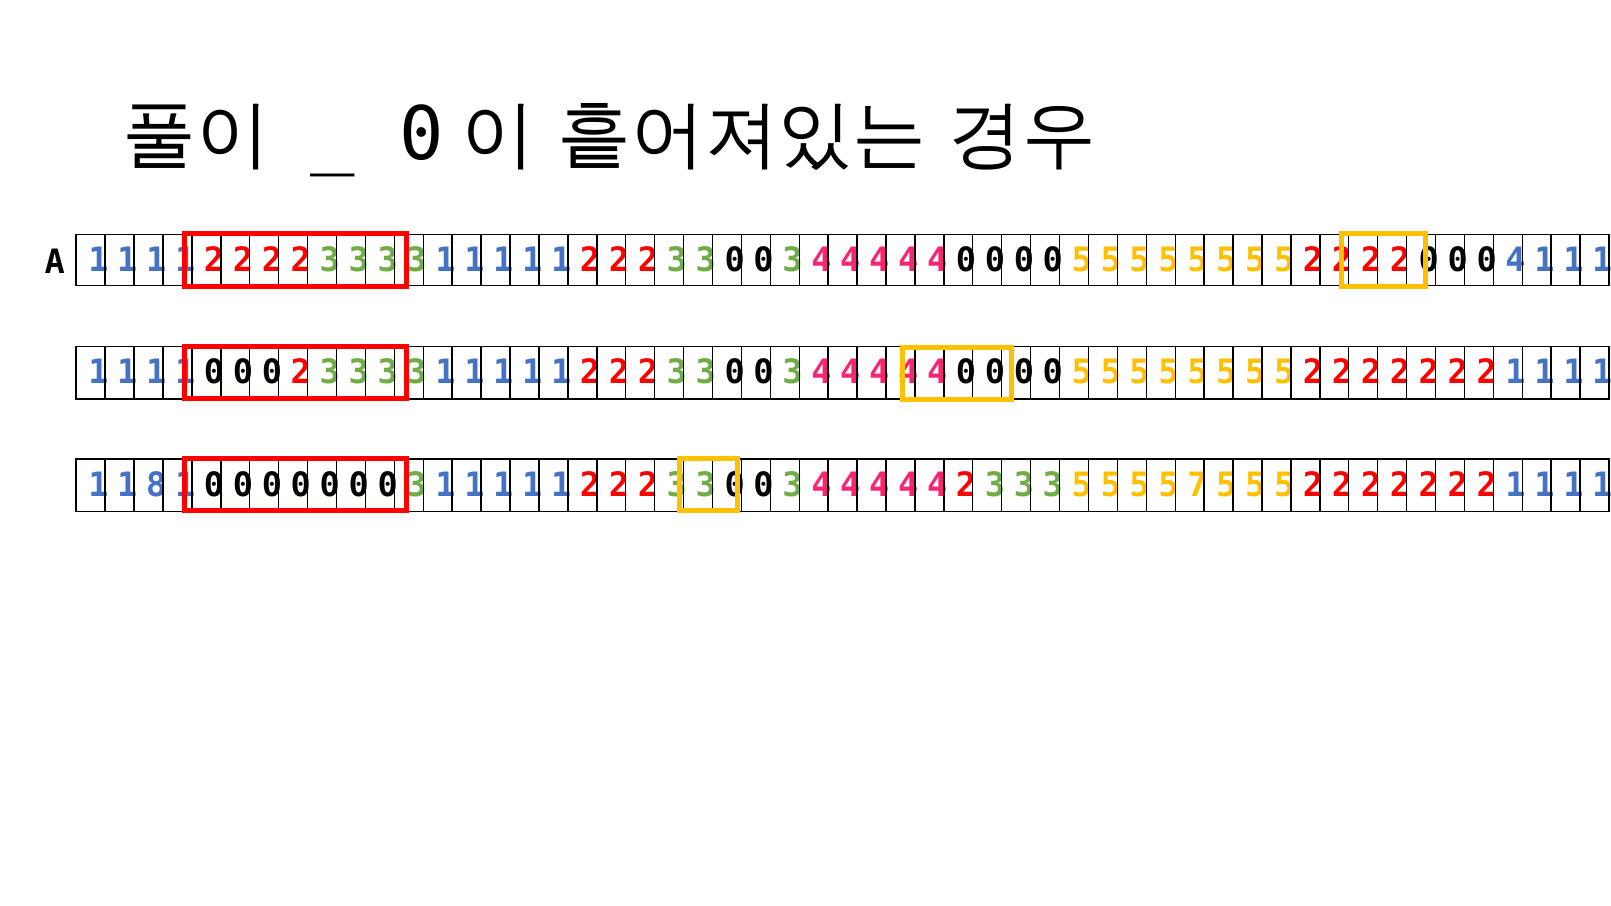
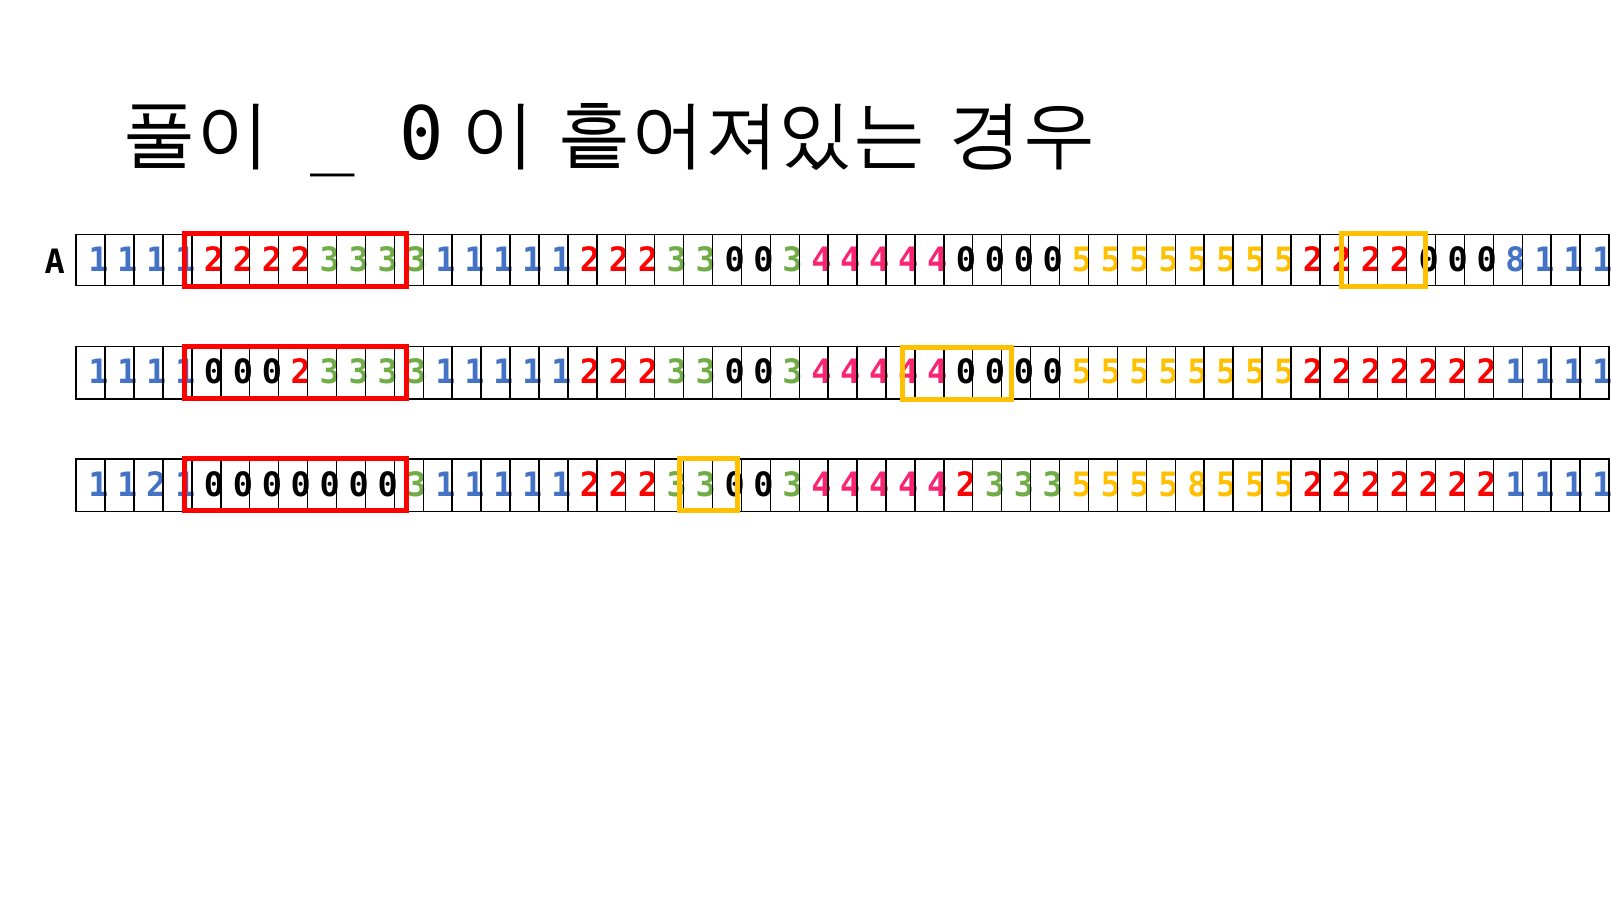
0 4: 4 -> 8 (1516, 261)
8: 8 -> 2 (156, 485)
5 7: 7 -> 8 (1197, 485)
